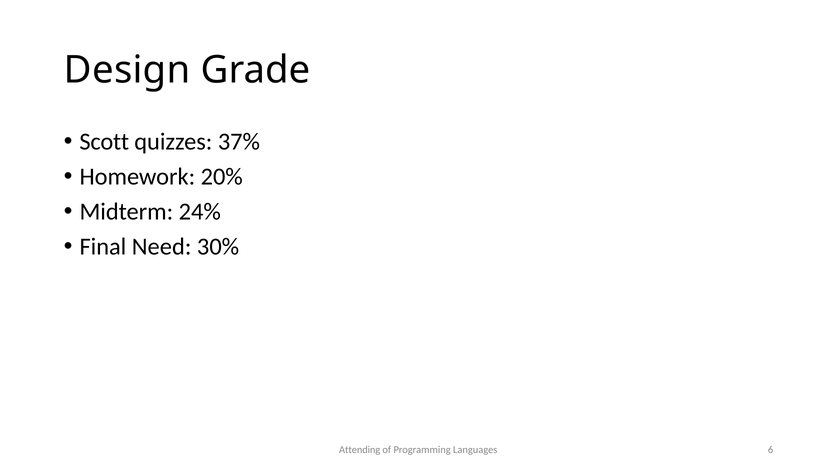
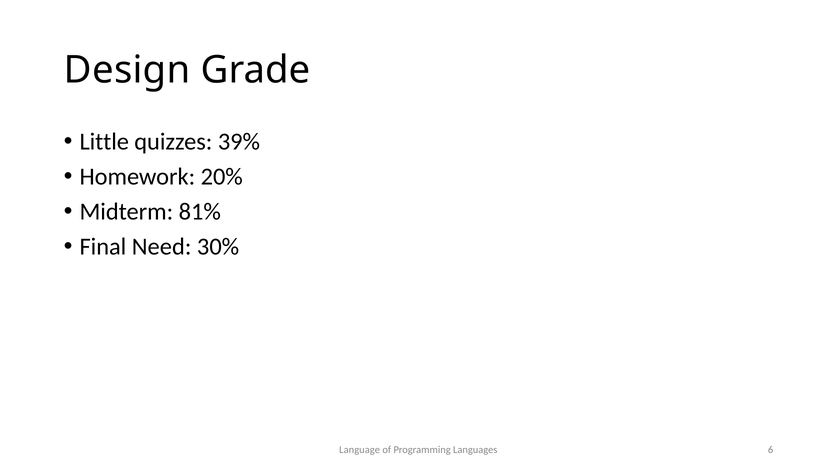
Scott: Scott -> Little (104, 141)
37%: 37% -> 39% (239, 141)
24%: 24% -> 81% (200, 212)
Attending: Attending -> Language (360, 450)
